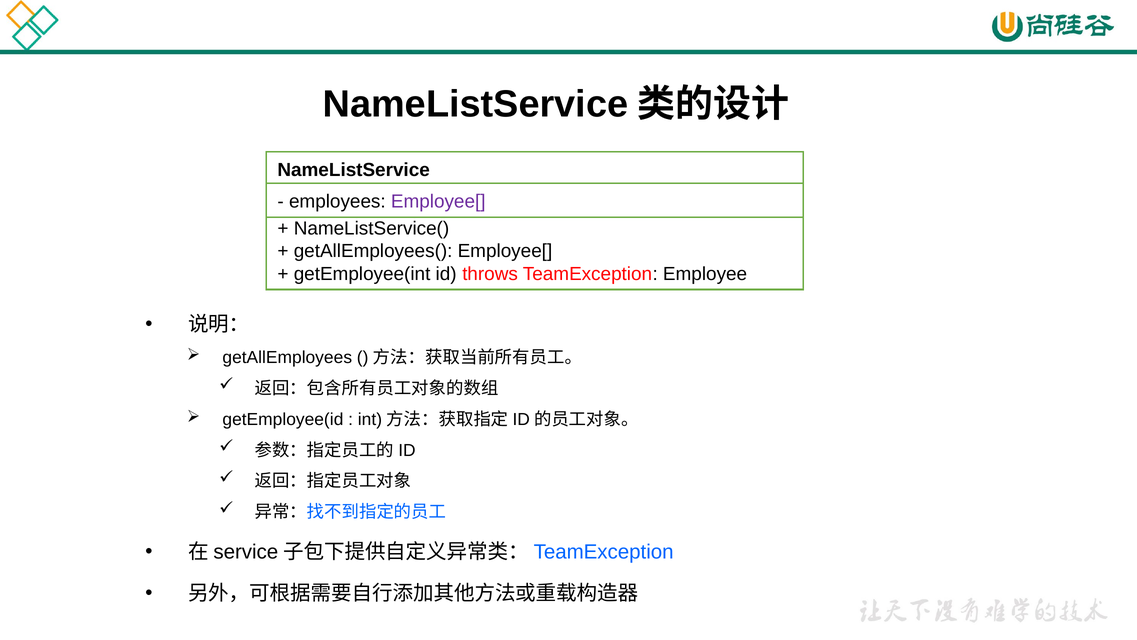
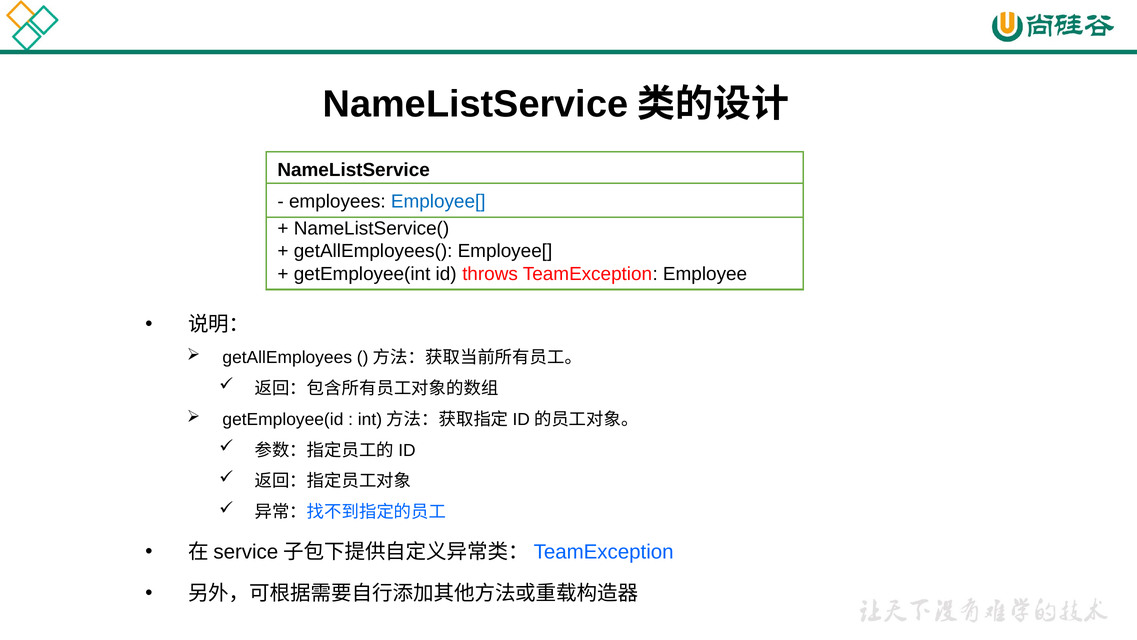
Employee[ colour: purple -> blue (438, 201)
